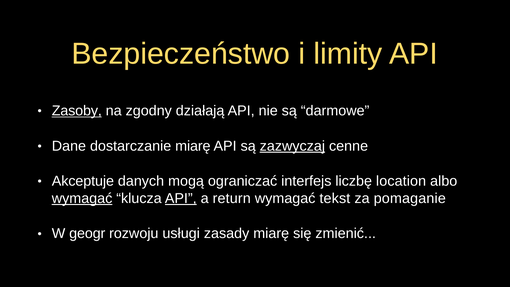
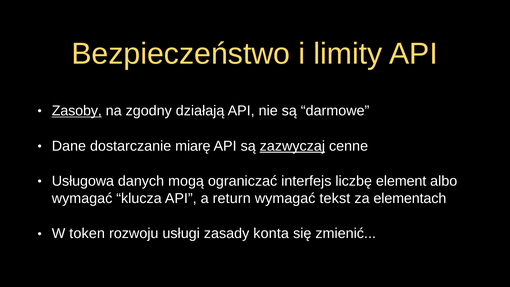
Akceptuje: Akceptuje -> Usługowa (83, 181)
location: location -> element (401, 181)
wymagać underline: present -> none (82, 198)
API underline: present -> none (181, 198)
pomaganie: pomaganie -> elementach (410, 198)
geogr: geogr -> token (87, 233)
zasady miarę: miarę -> konta (271, 233)
